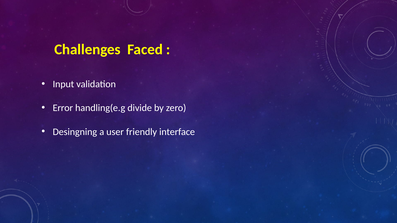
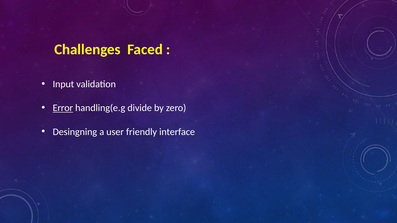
Error underline: none -> present (63, 108)
